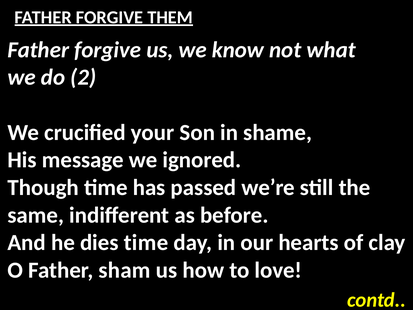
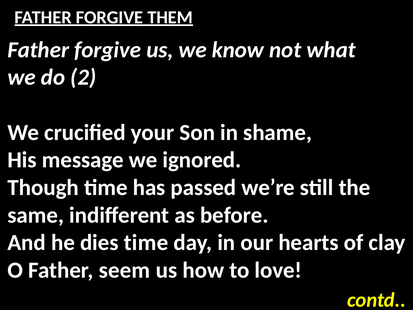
sham: sham -> seem (125, 270)
